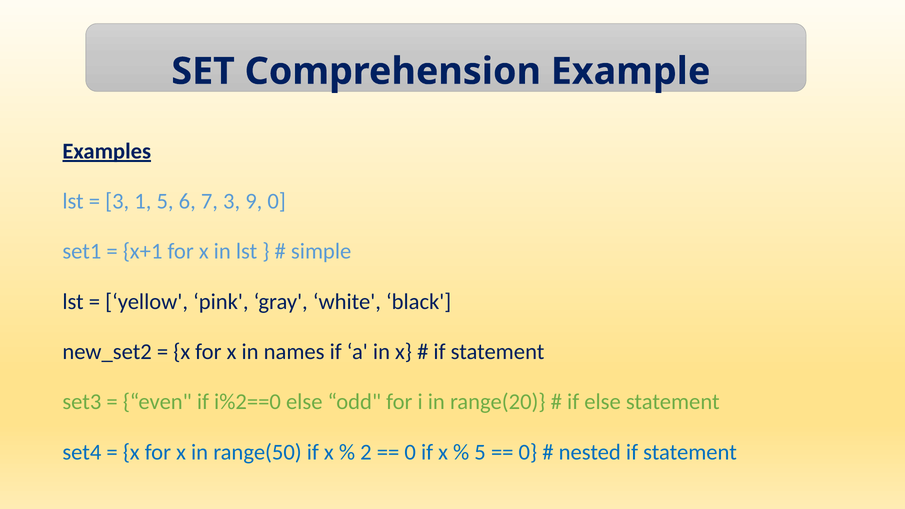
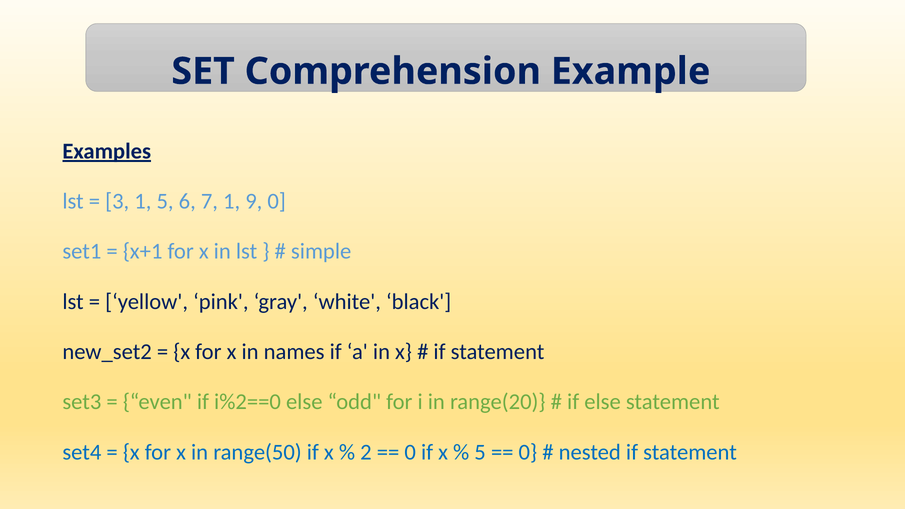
7 3: 3 -> 1 (232, 201)
